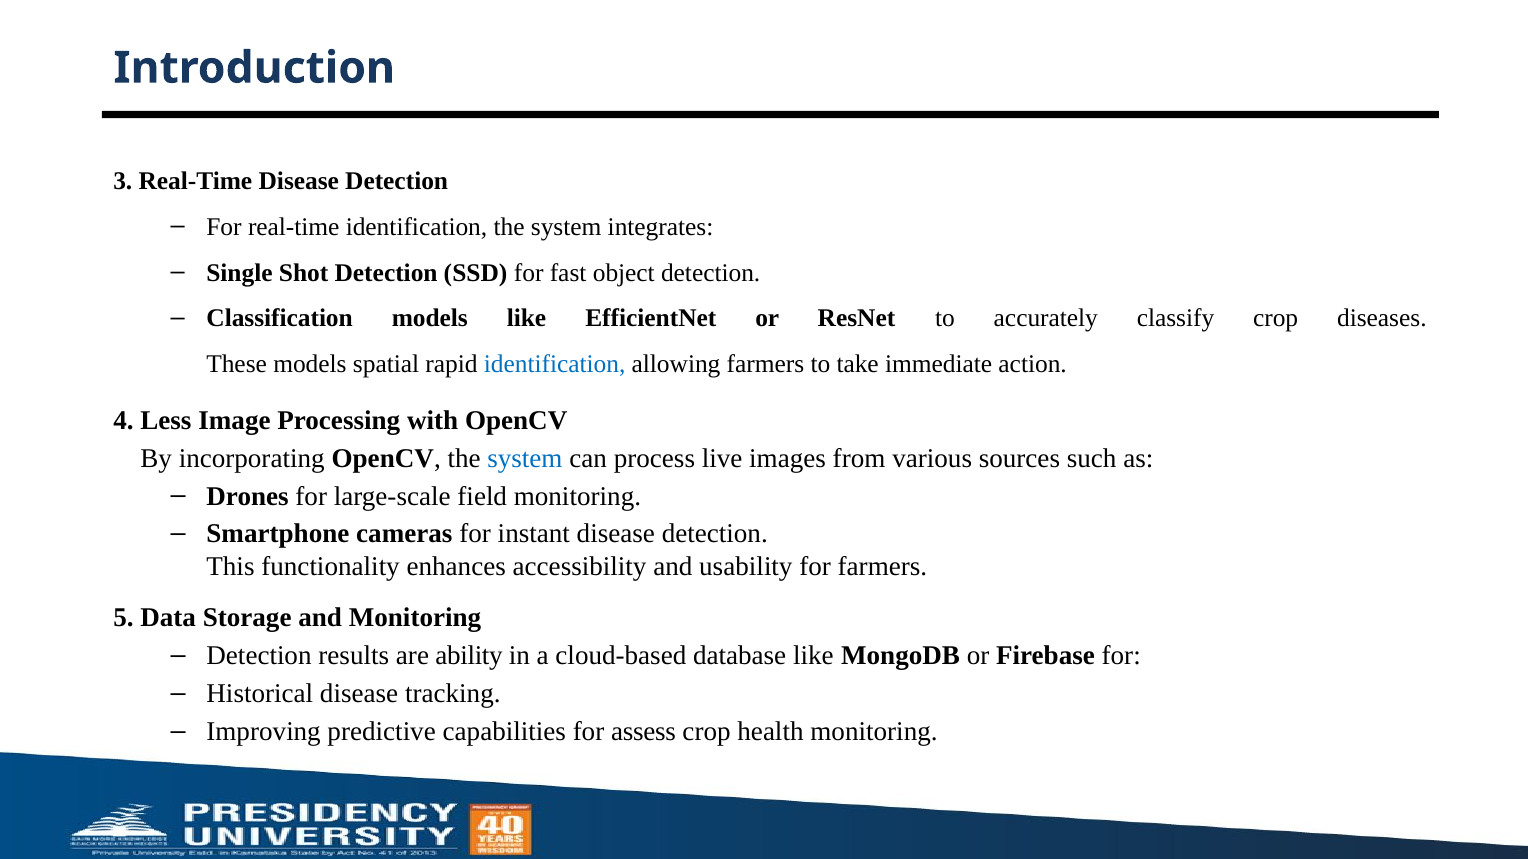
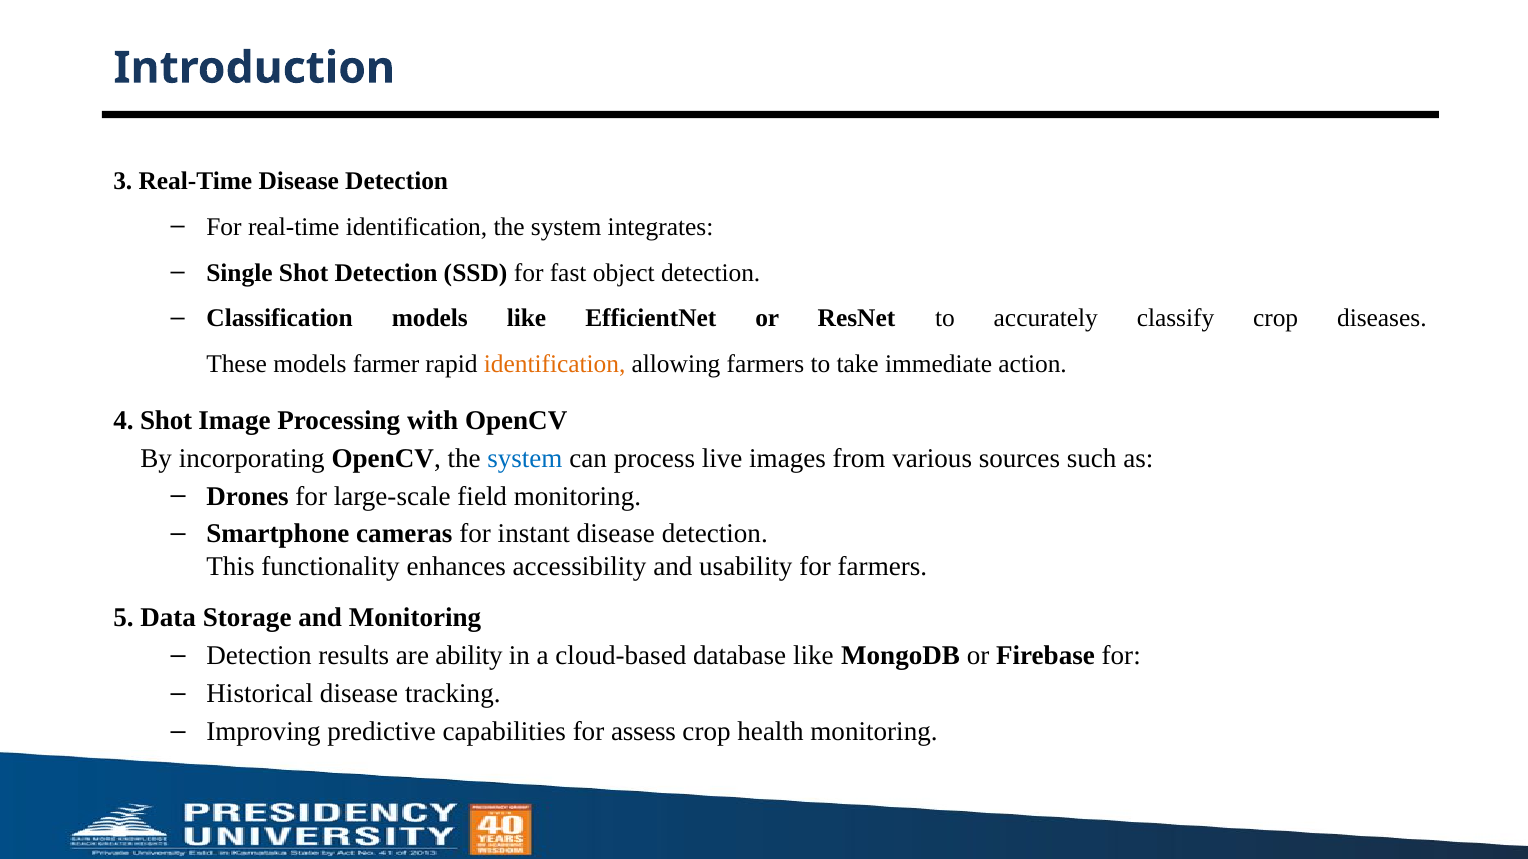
spatial: spatial -> farmer (386, 364)
identification colour: blue -> orange (555, 364)
4 Less: Less -> Shot (166, 421)
